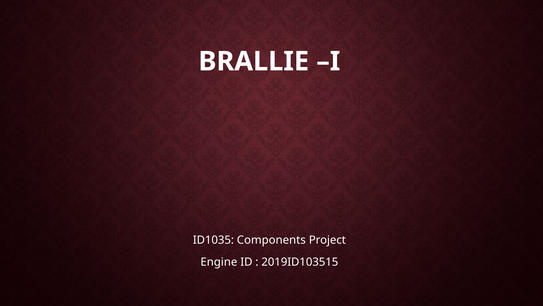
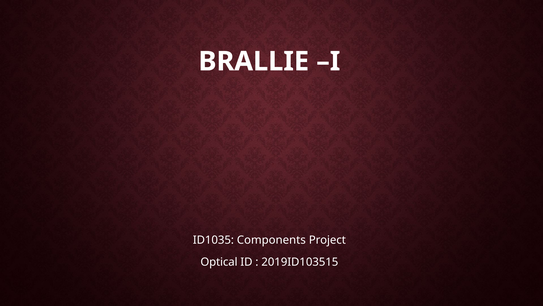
Engine: Engine -> Optical (219, 262)
